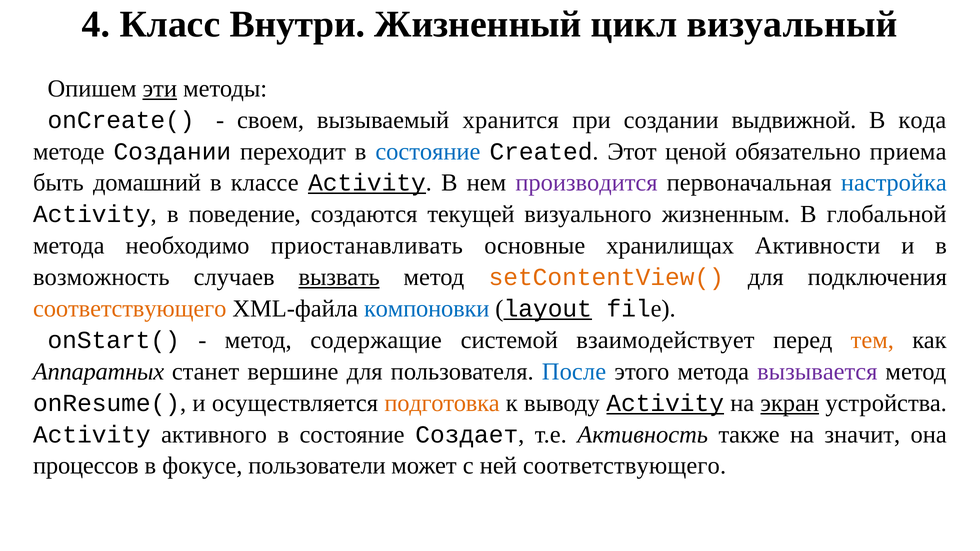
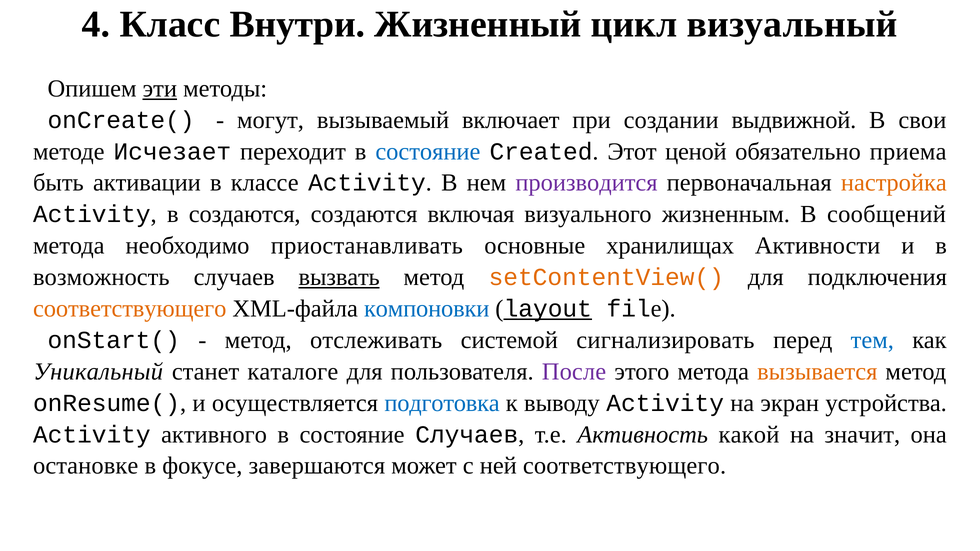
своем: своем -> могут (271, 120)
хранится: хранится -> включает (511, 120)
кода: кода -> свои (922, 120)
методе Создании: Создании -> Исчезает (172, 152)
домашний: домашний -> активации (147, 183)
Activity underline: present -> none (367, 183)
настройка colour: blue -> orange (894, 183)
в поведение: поведение -> создаются (245, 214)
текущей: текущей -> включая (471, 214)
глобальной: глобальной -> сообщений (886, 214)
содержащие: содержащие -> отслеживать (376, 340)
взаимодействует: взаимодействует -> сигнализировать (665, 340)
тем colour: orange -> blue (872, 340)
Аппаратных: Аппаратных -> Уникальный (98, 372)
вершине: вершине -> каталоге (293, 372)
После colour: blue -> purple (574, 372)
вызывается colour: purple -> orange (817, 372)
подготовка colour: orange -> blue (442, 403)
Activity underline: present -> none (665, 403)
экран underline: present -> none (790, 403)
состояние Создает: Создает -> Случаев (467, 435)
также: также -> какой (749, 435)
процессов: процессов -> остановке (86, 466)
пользователи: пользователи -> завершаются (317, 466)
